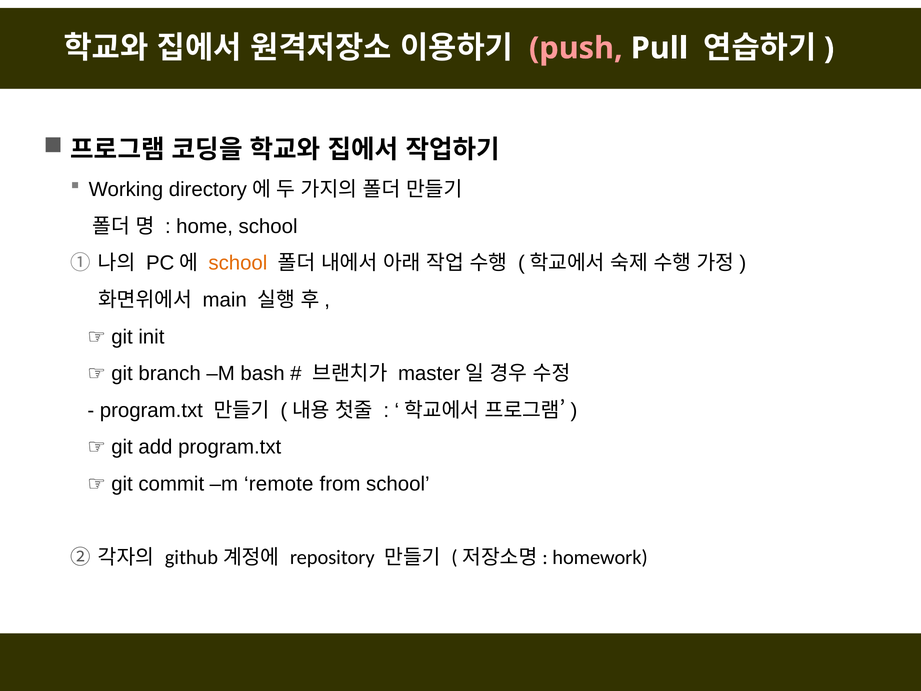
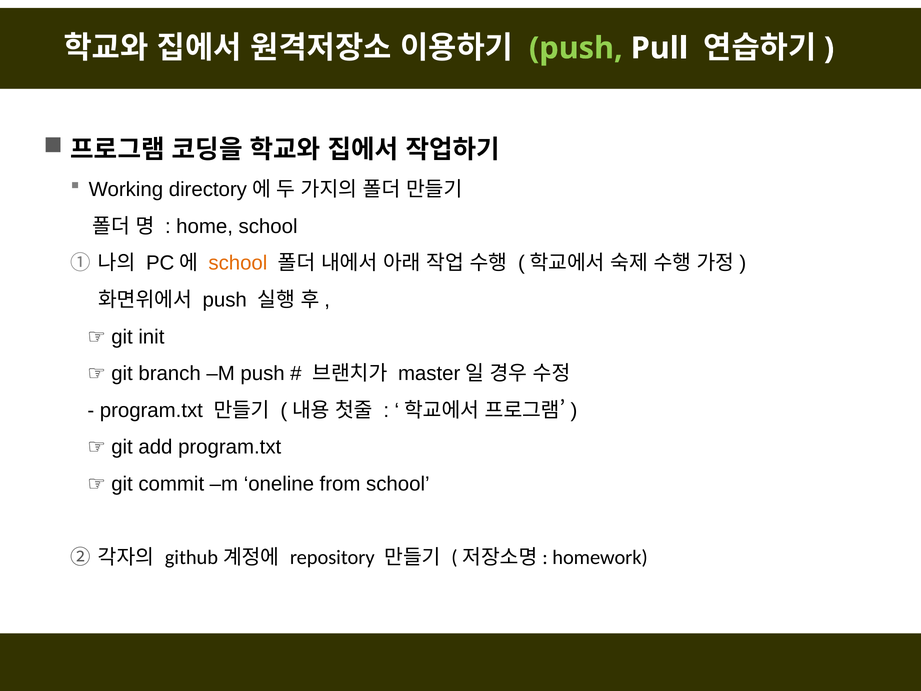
push colour: pink -> light green (576, 48)
main: main -> push (225, 300)
M bash: bash -> push (263, 373)
remote: remote -> oneline (279, 484)
